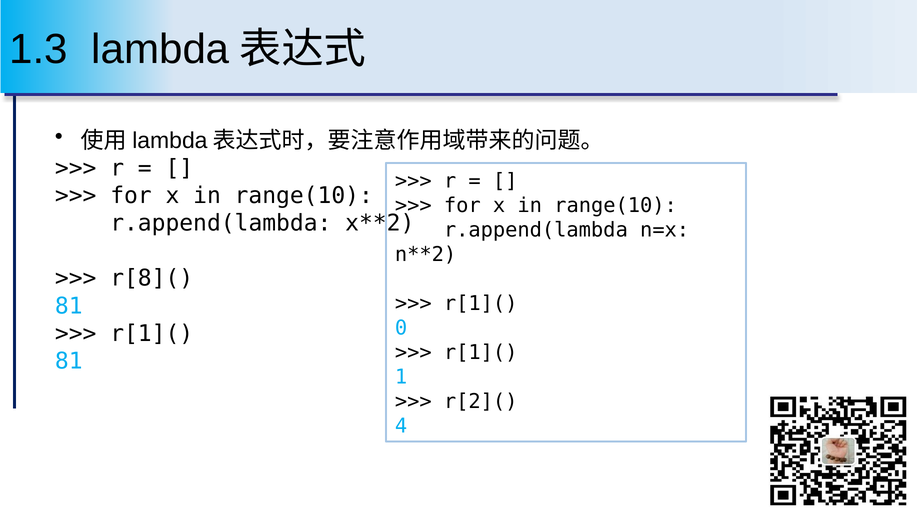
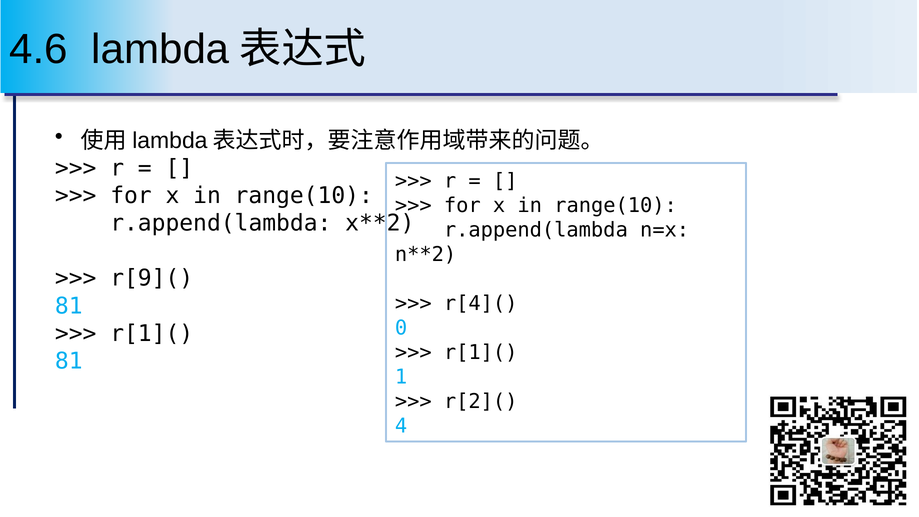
1.3: 1.3 -> 4.6 (39, 49)
r[8](: r[8]( -> r[9]( (152, 278)
r[1](: r[1]( -> r[4]( (481, 304)
